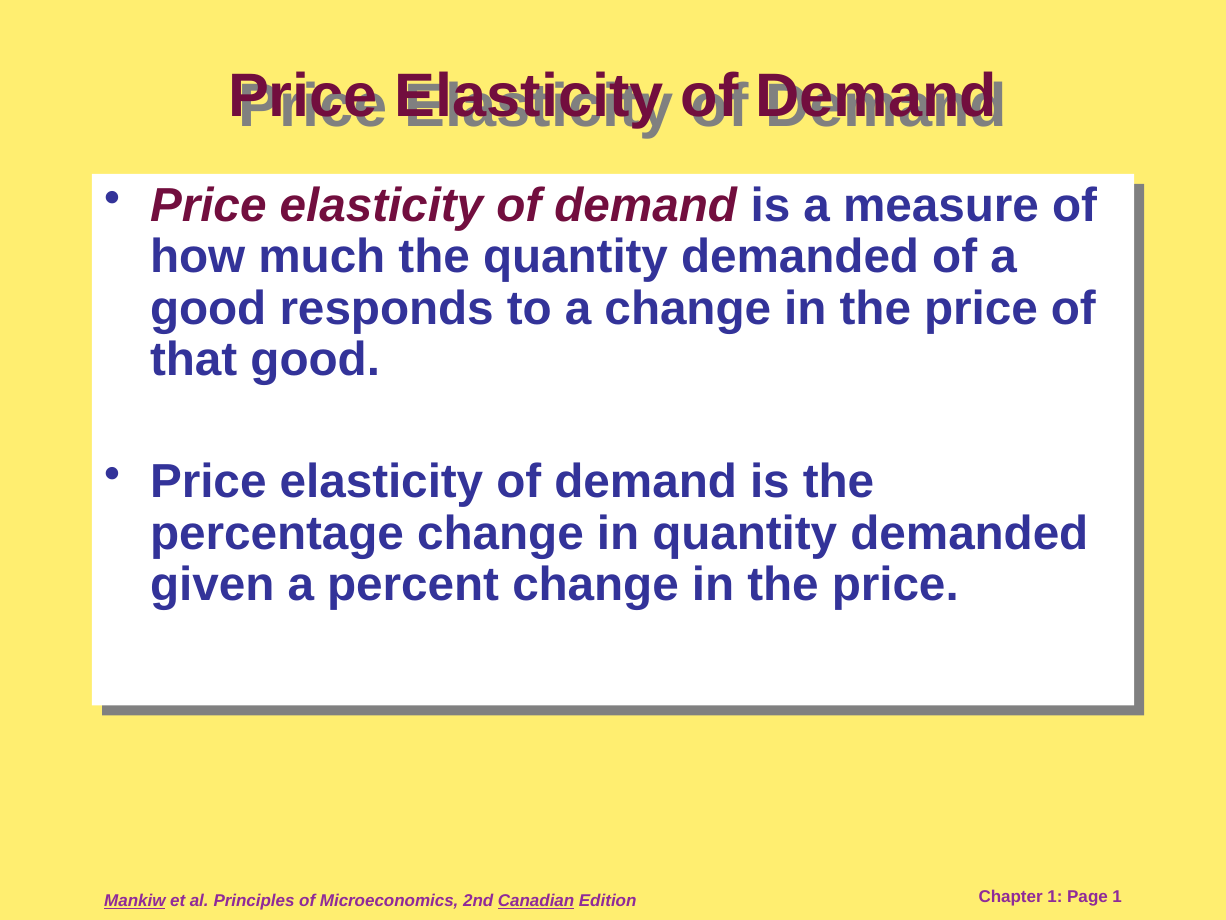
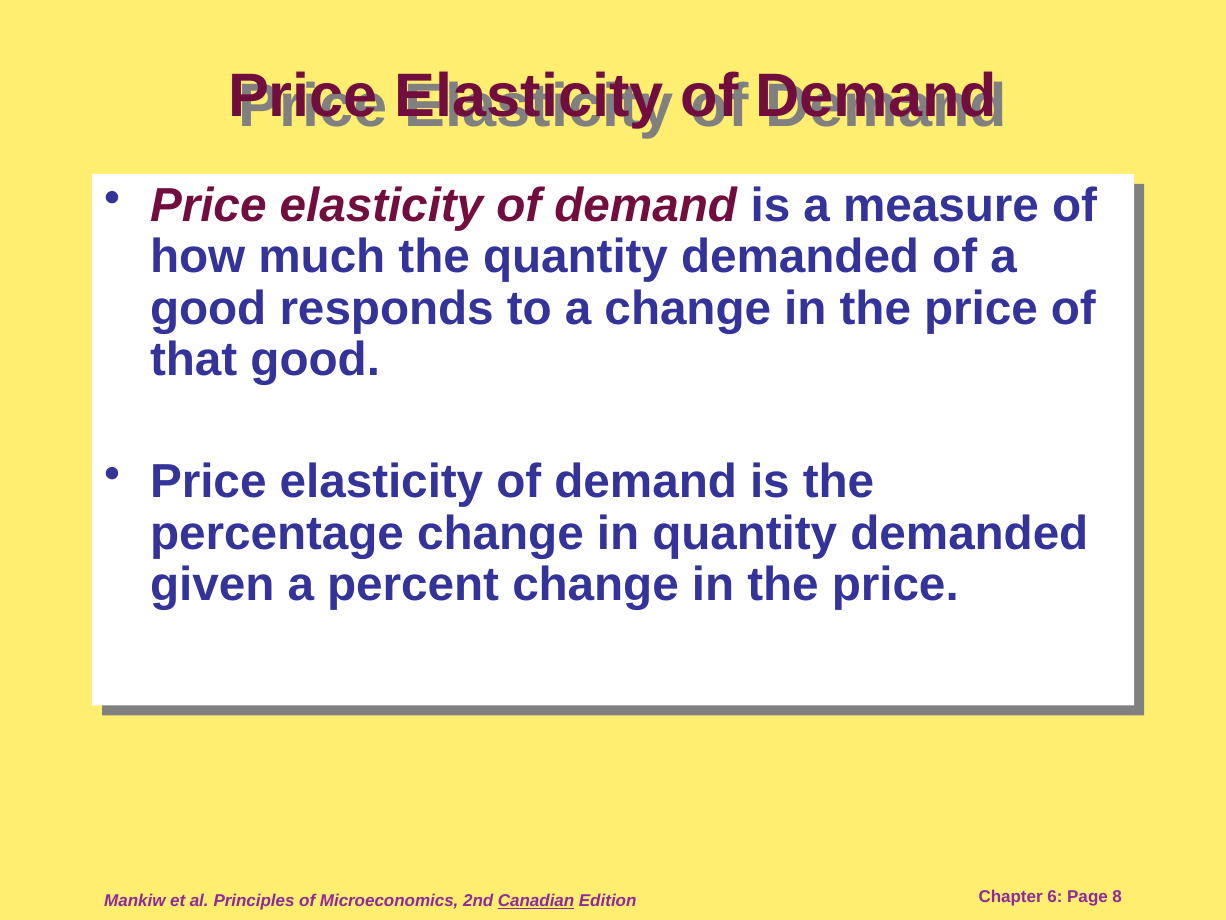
Mankiw underline: present -> none (135, 900)
Chapter 1: 1 -> 6 (1055, 896)
Page 1: 1 -> 8 (1117, 896)
